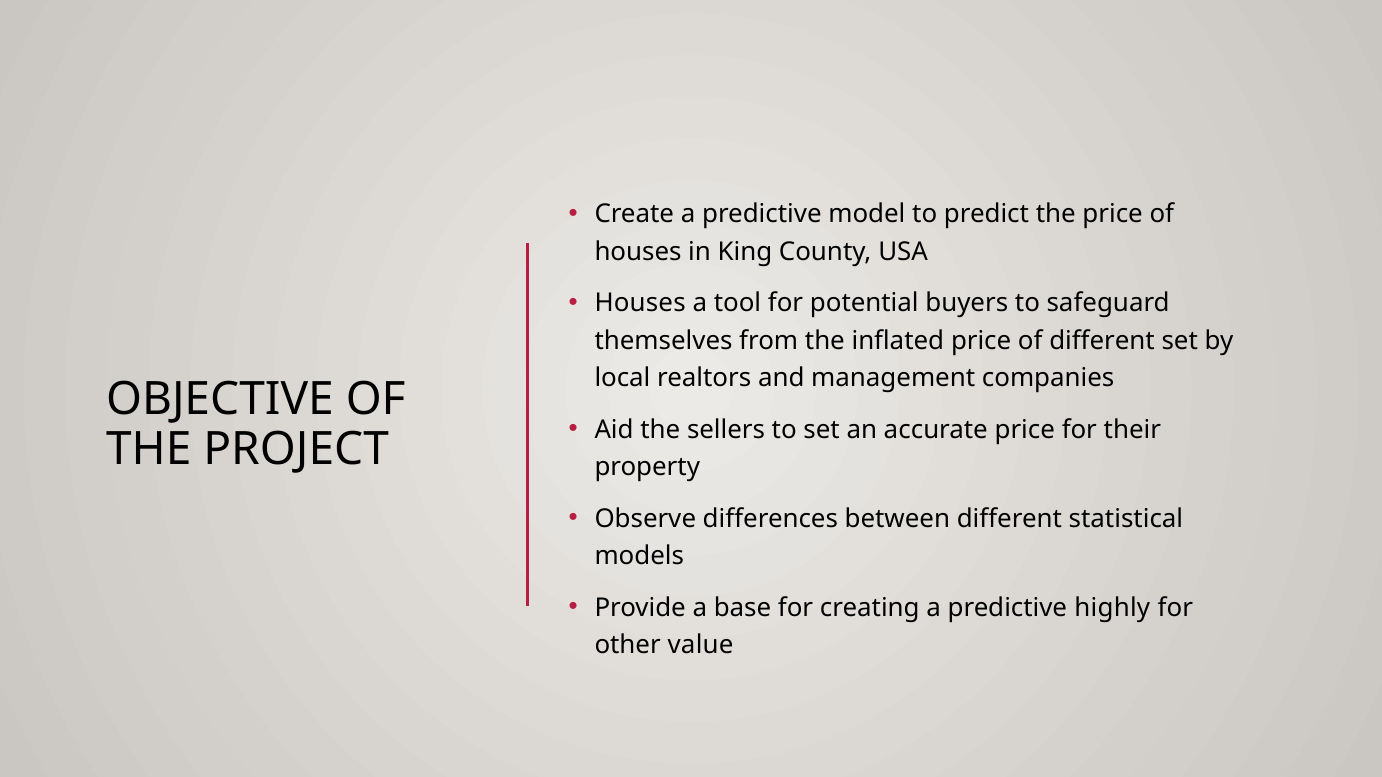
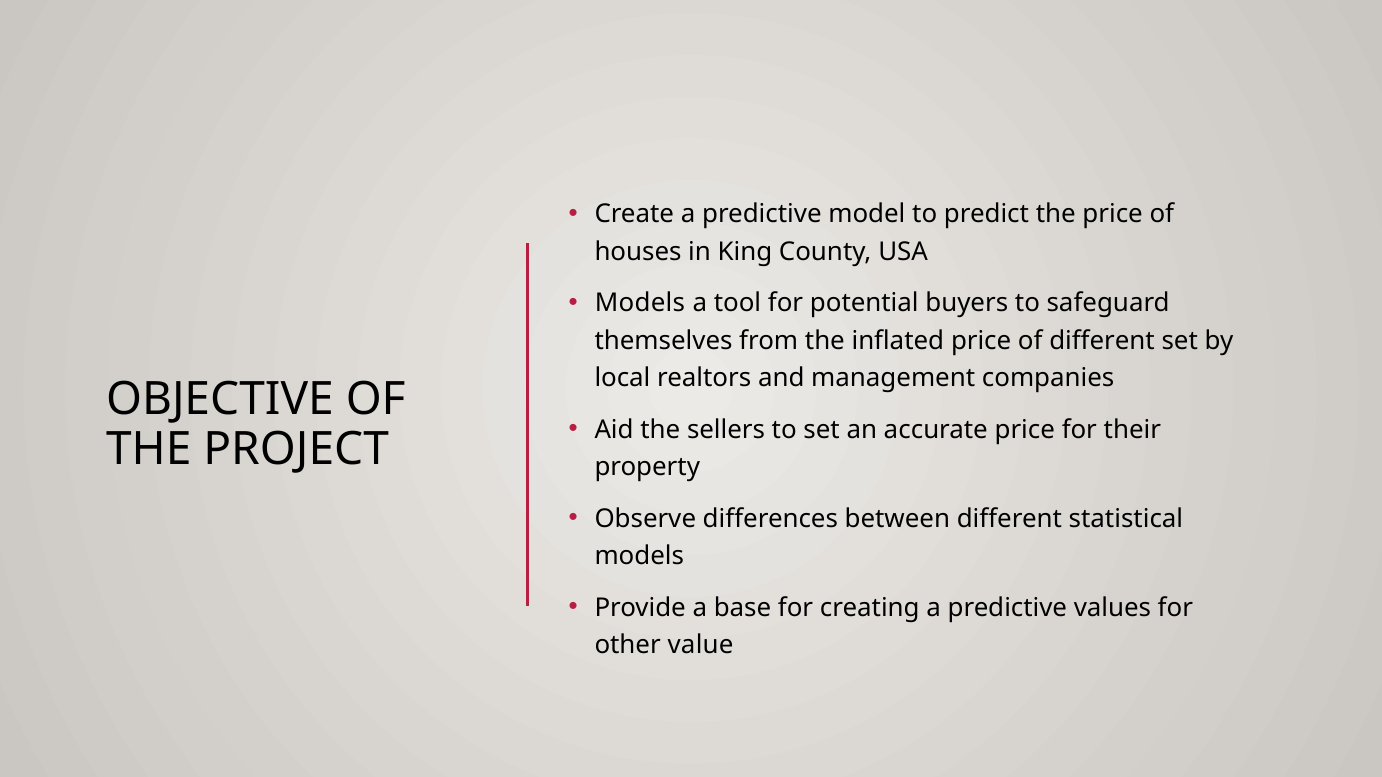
Houses: Houses -> Models (640, 304)
highly: highly -> values (1112, 608)
